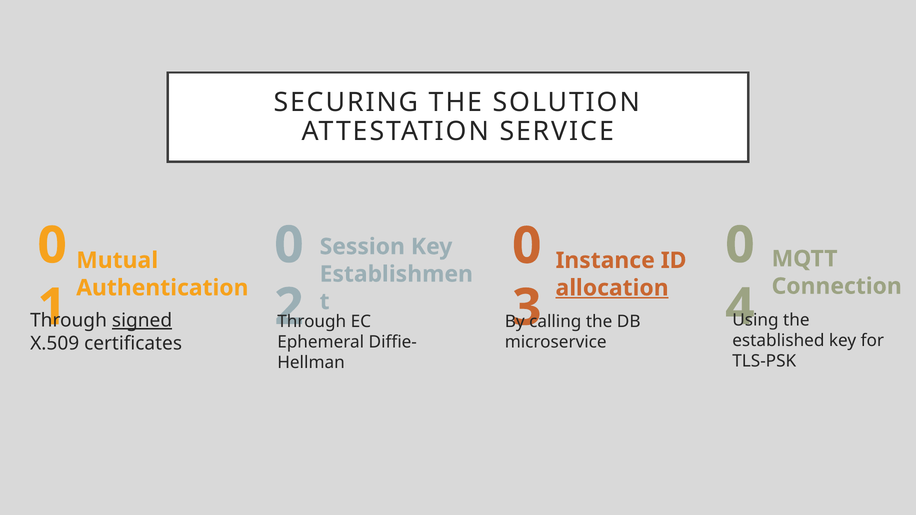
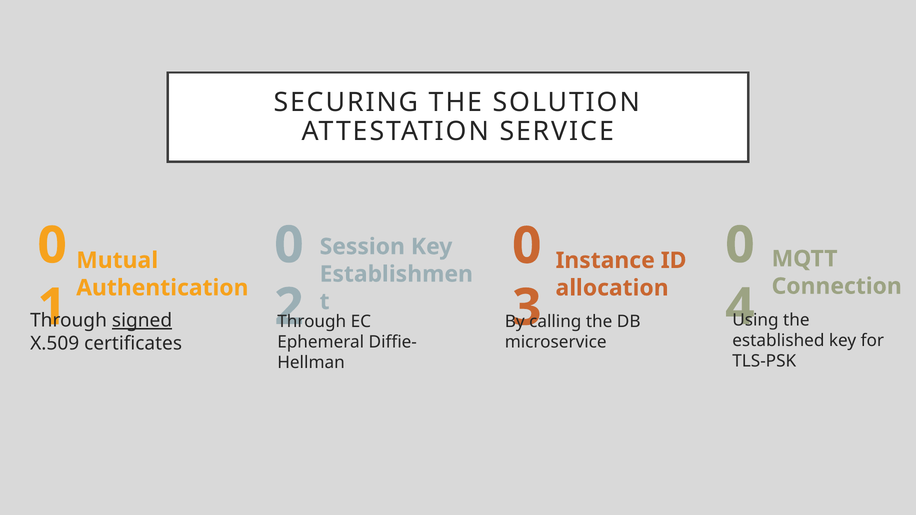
allocation underline: present -> none (612, 288)
